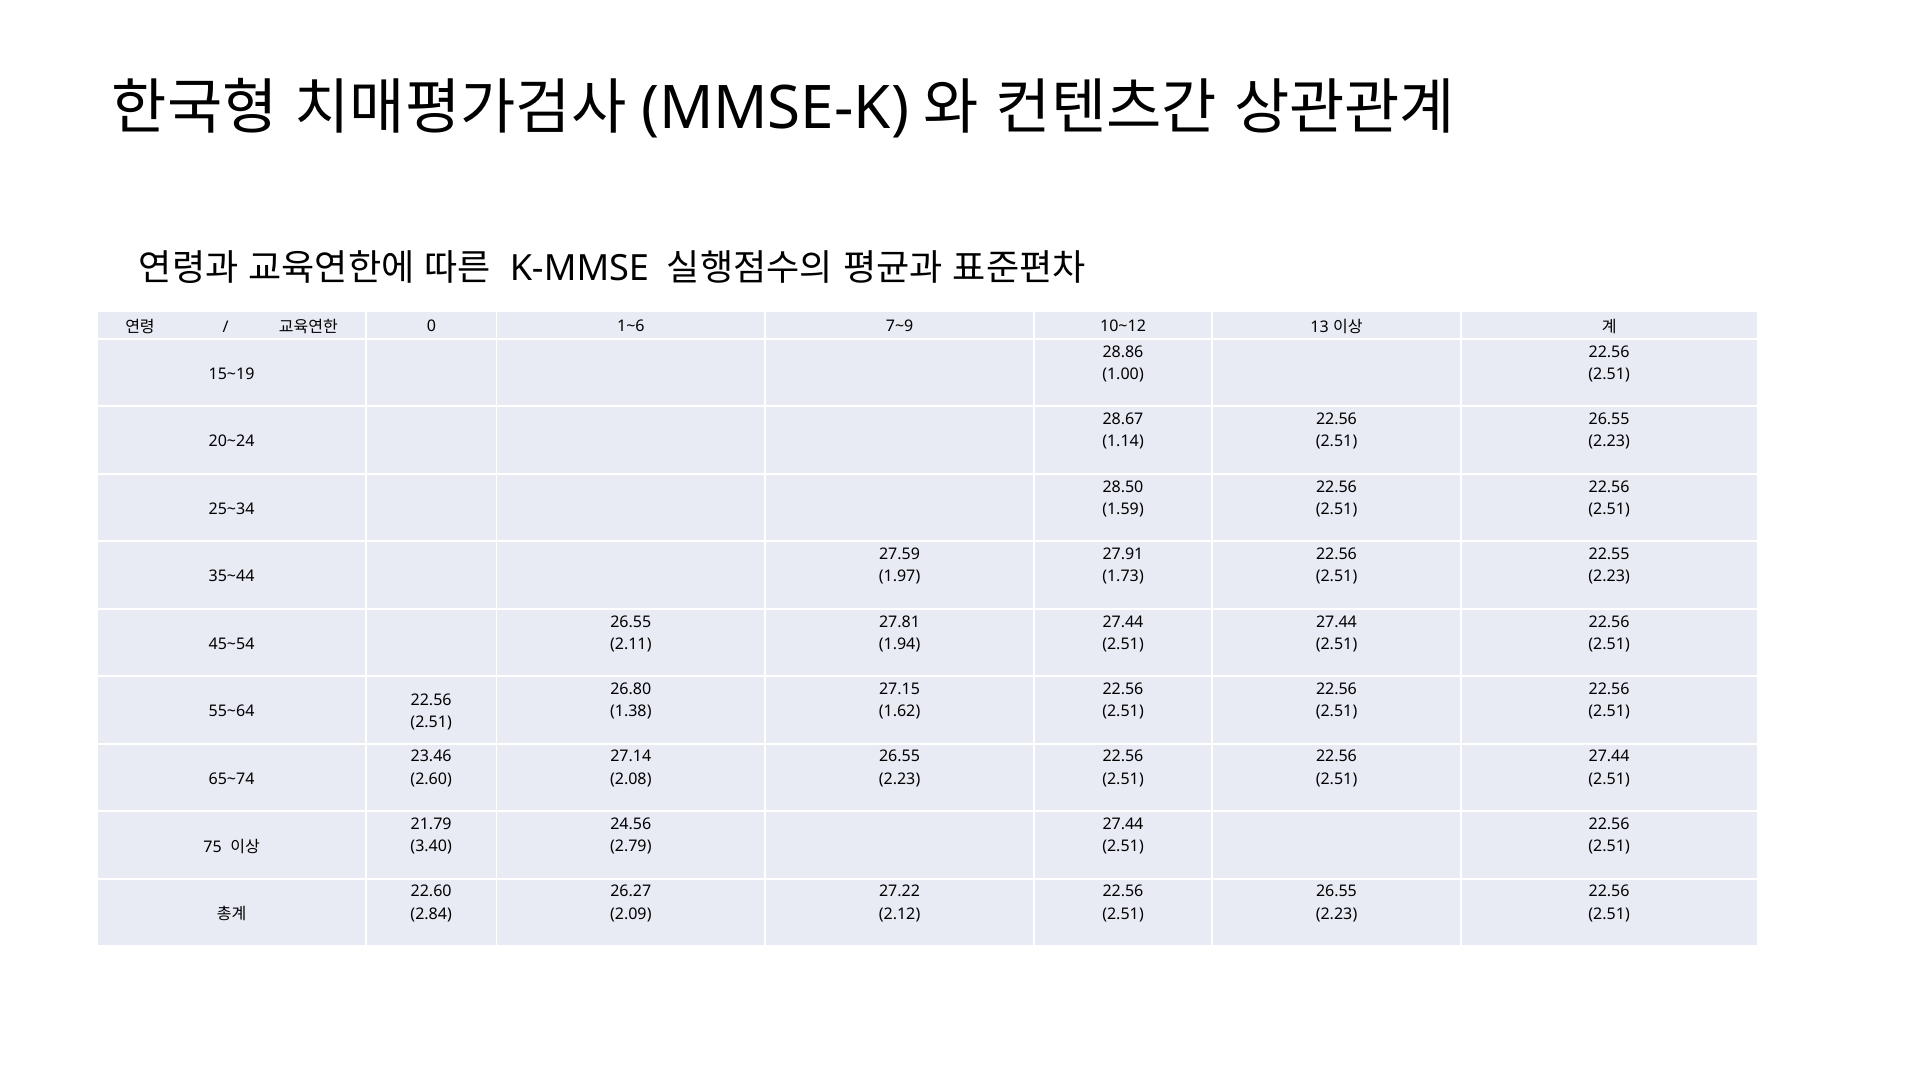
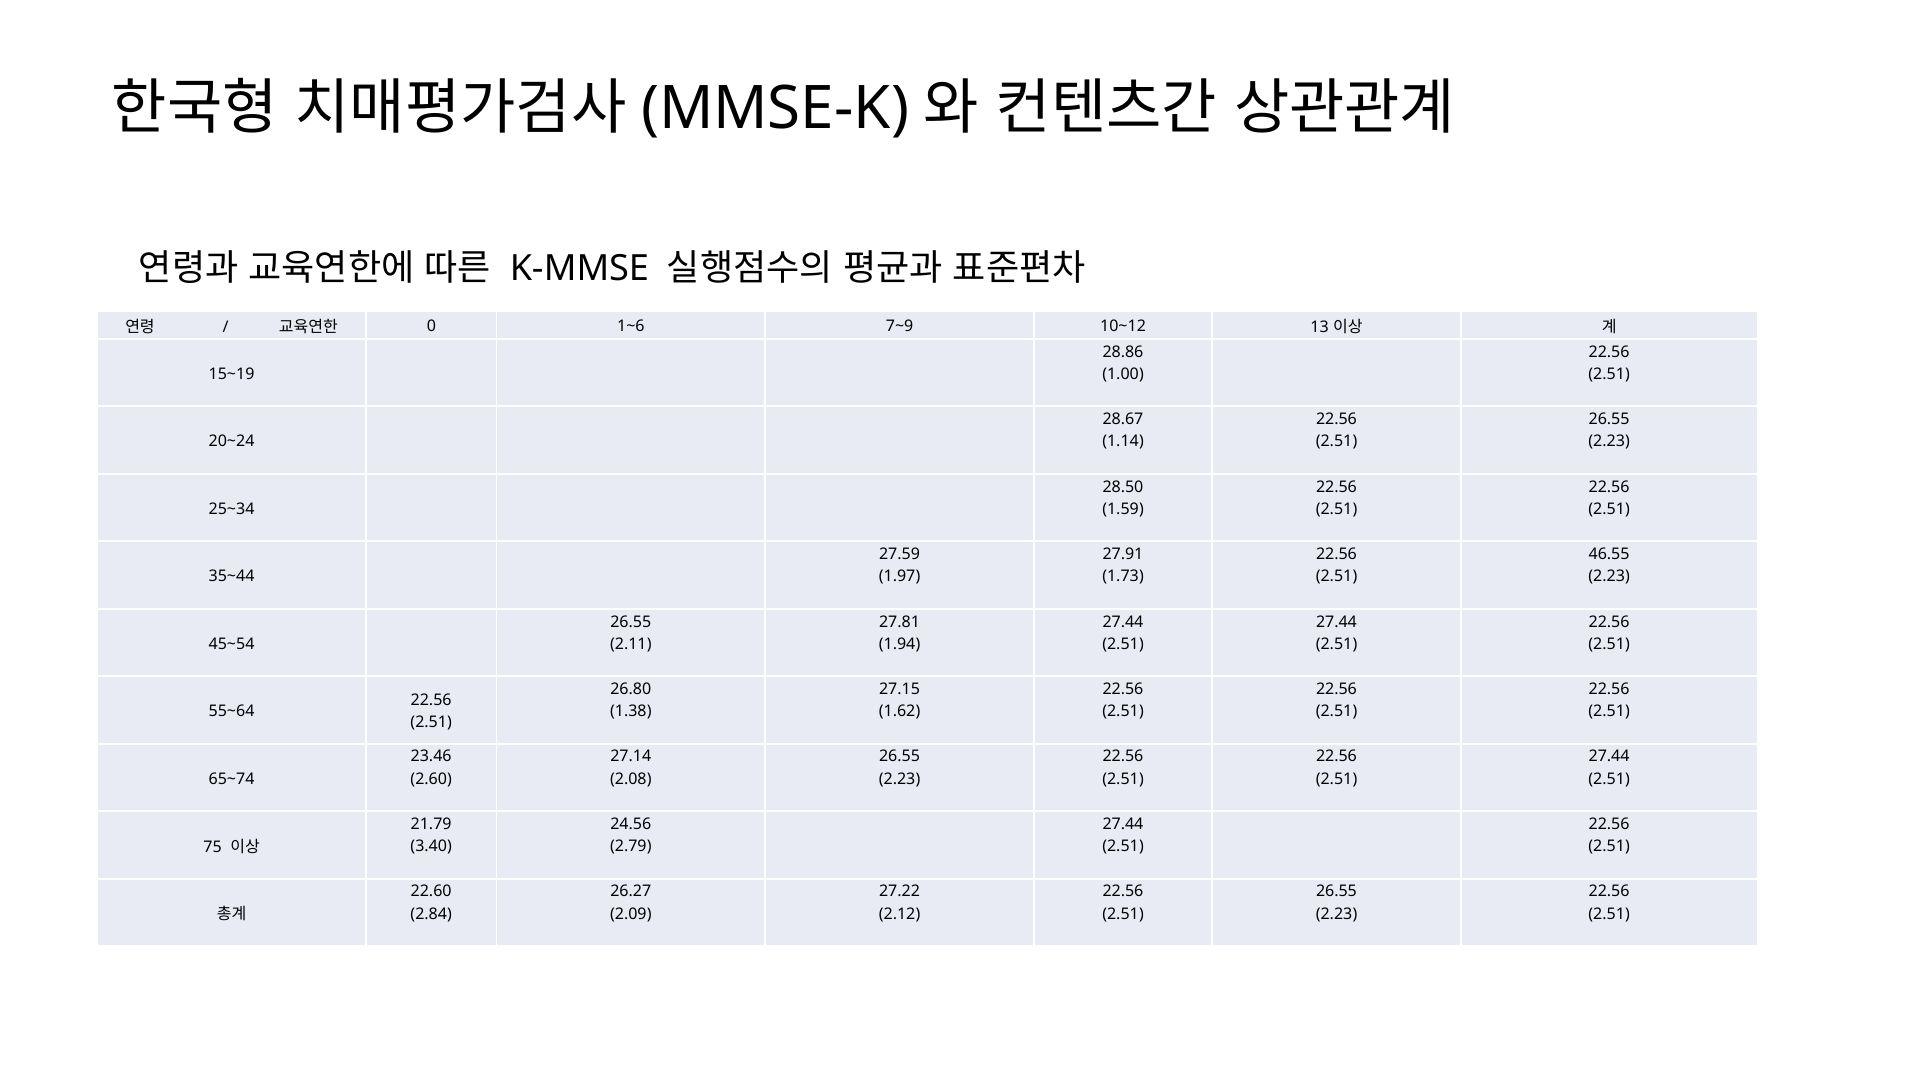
22.55: 22.55 -> 46.55 (1609, 554)
